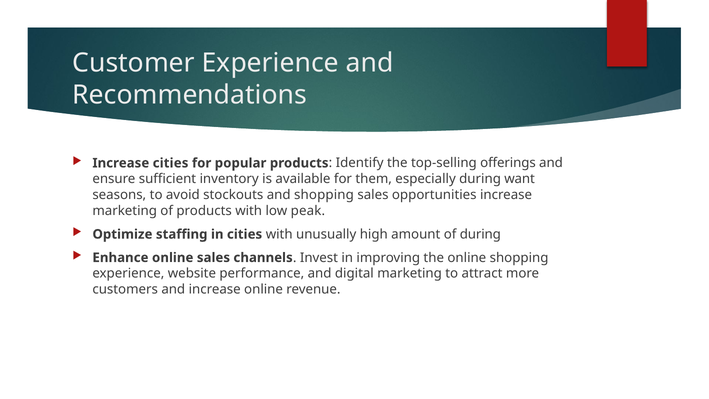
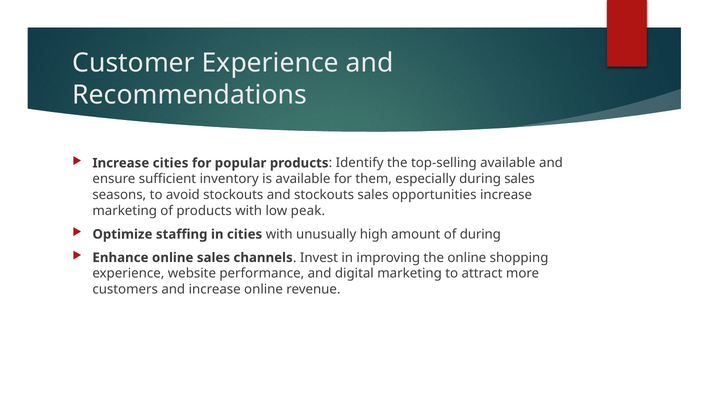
top-selling offerings: offerings -> available (508, 163)
during want: want -> sales (520, 179)
and shopping: shopping -> stockouts (324, 195)
